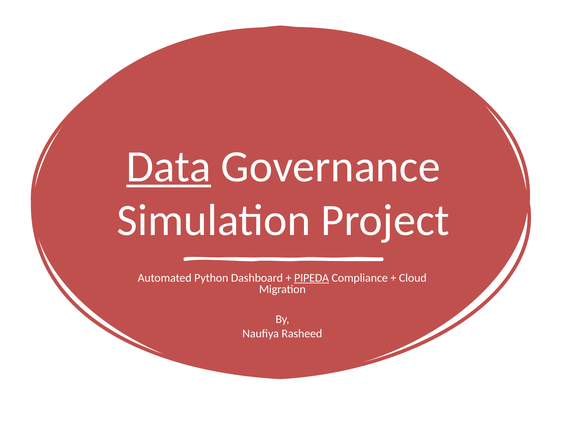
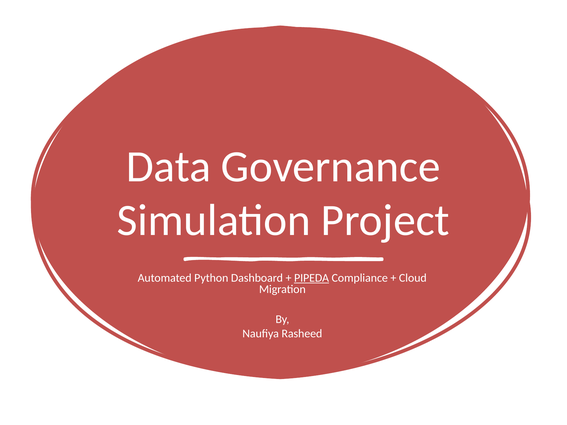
Data underline: present -> none (169, 167)
